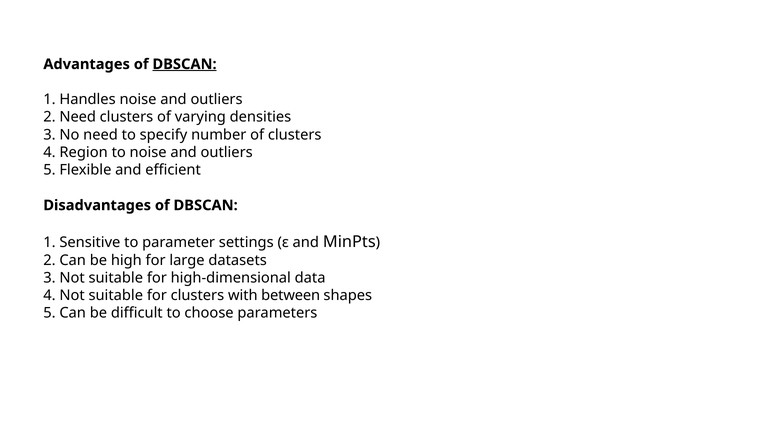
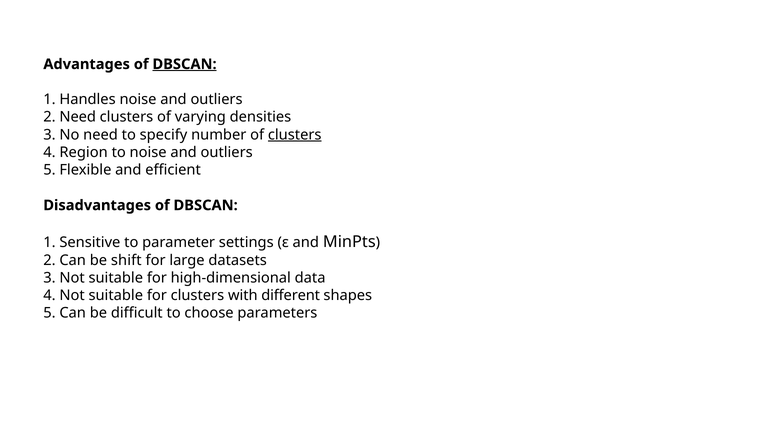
clusters underline: none -> present (295, 135)
high: high -> shift (126, 260)
between: between -> different (291, 295)
